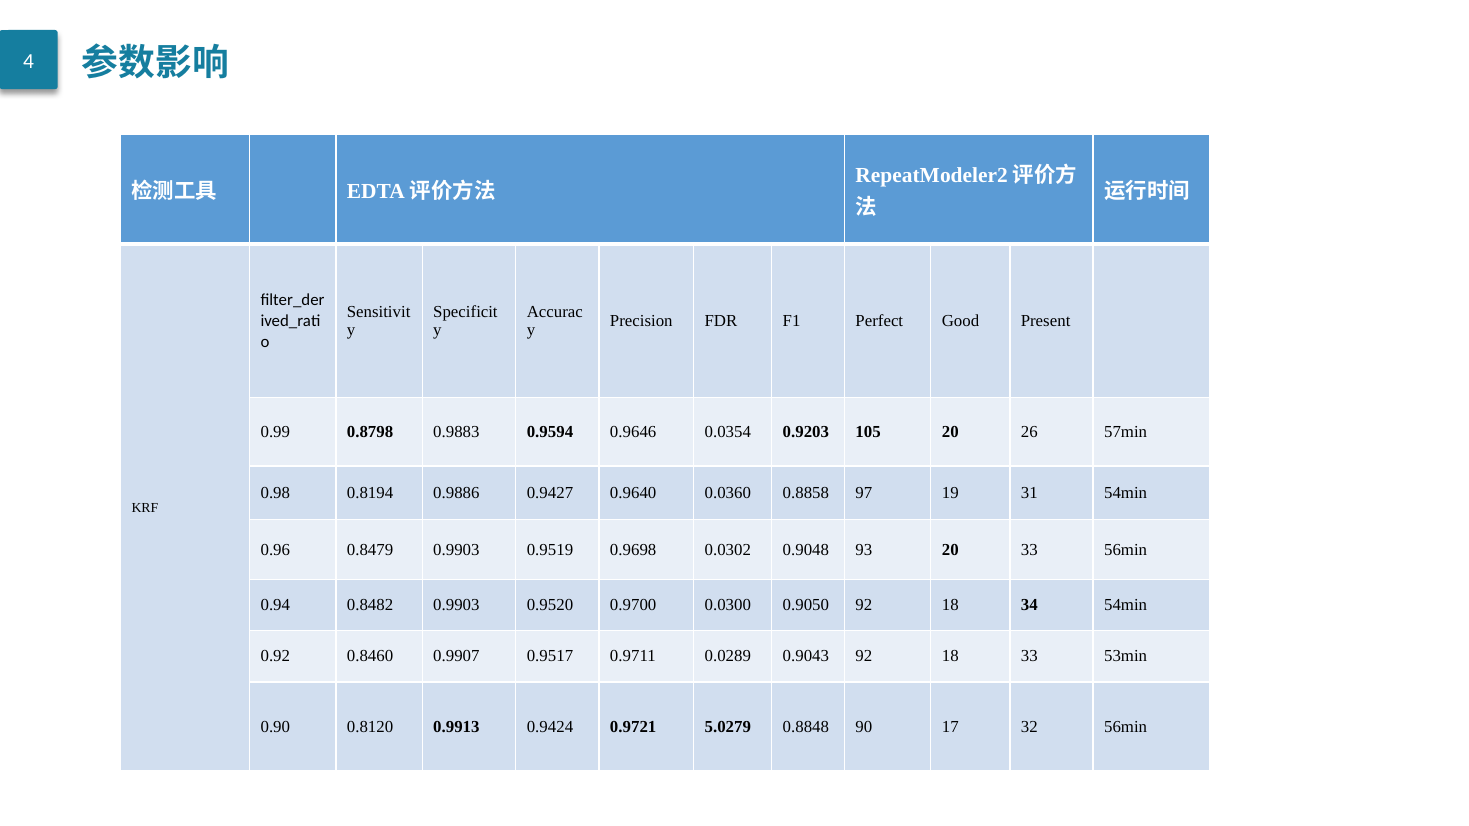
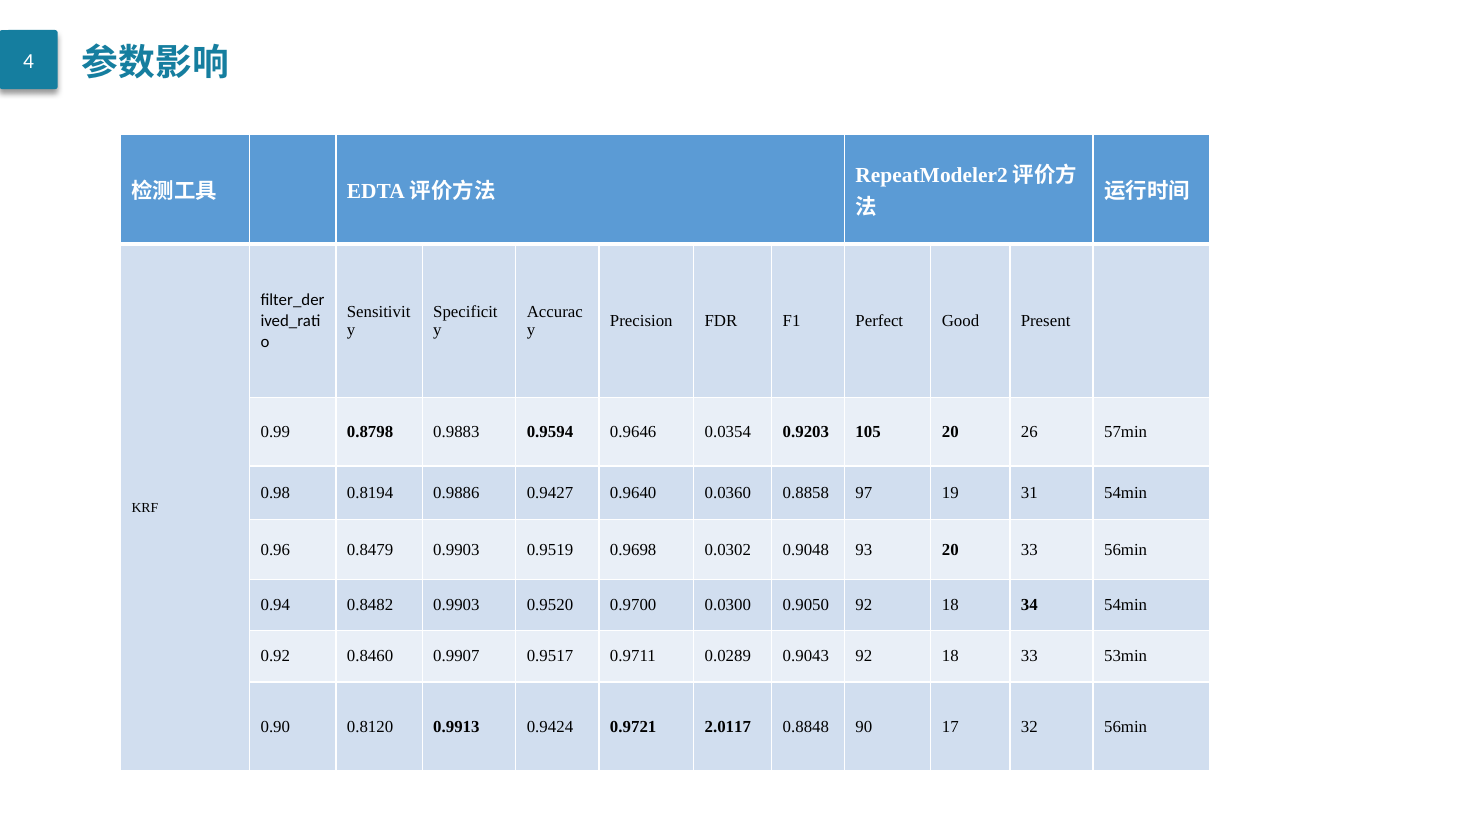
5.0279: 5.0279 -> 2.0117 (728, 727)
